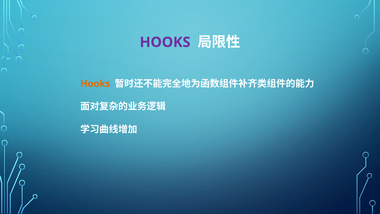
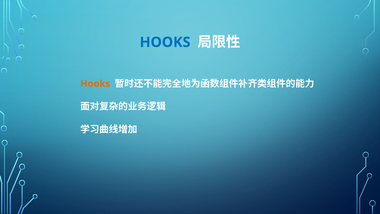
HOOKS colour: purple -> blue (165, 42)
